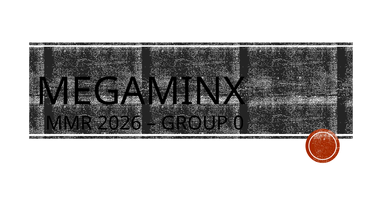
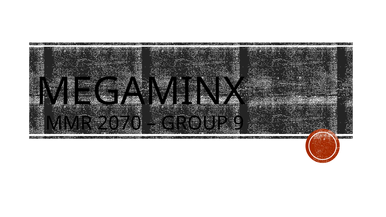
2026: 2026 -> 2070 (120, 123)
0: 0 -> 9 (239, 123)
